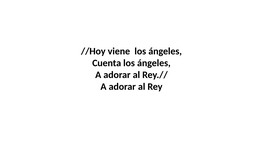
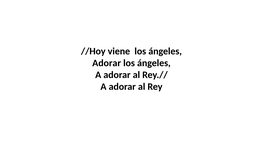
Cuenta: Cuenta -> Adorar (107, 63)
